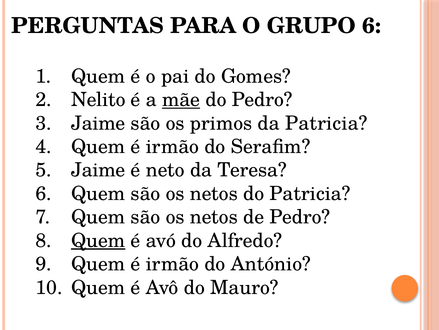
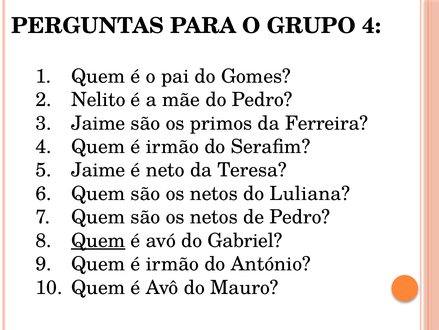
GRUPO 6: 6 -> 4 (372, 26)
mãe underline: present -> none (181, 100)
da Patricia: Patricia -> Ferreira (327, 123)
do Patricia: Patricia -> Luliana (310, 193)
Alfredo: Alfredo -> Gabriel (245, 240)
